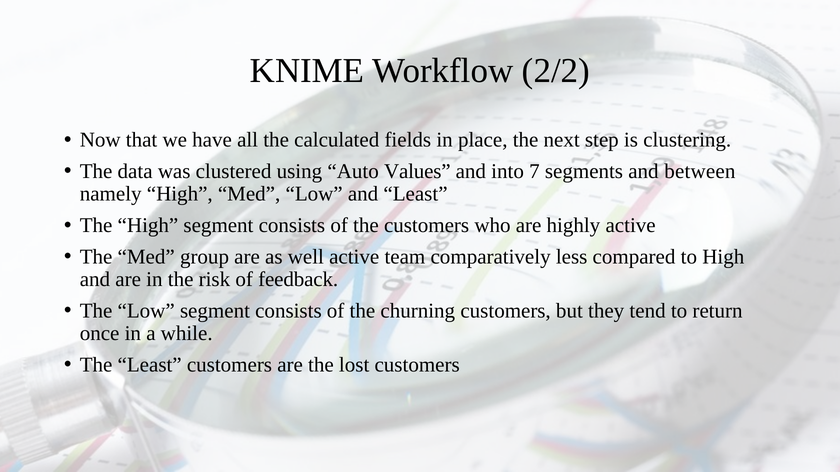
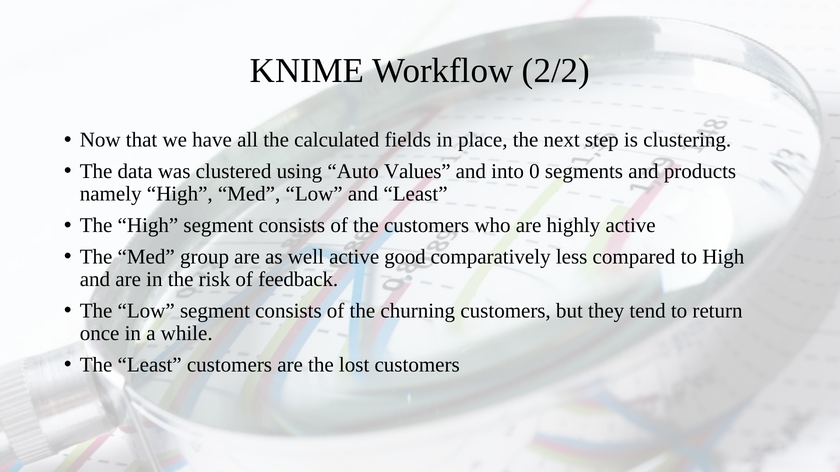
7: 7 -> 0 (534, 172)
between: between -> products (700, 172)
team: team -> good (405, 257)
